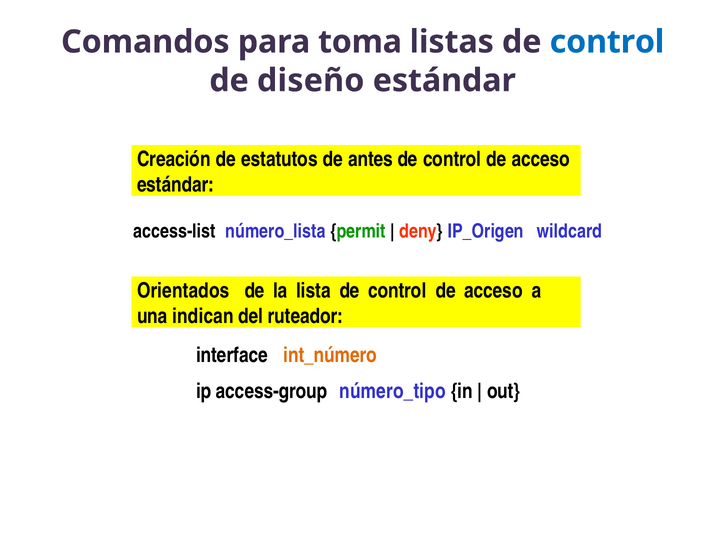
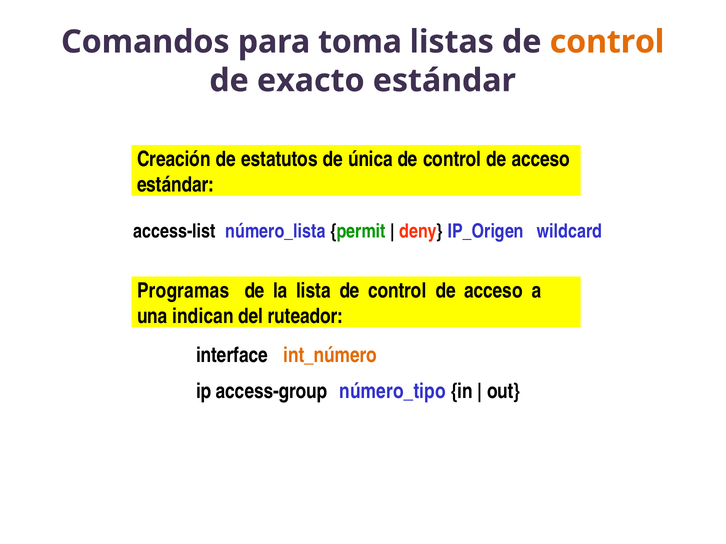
control colour: blue -> orange (607, 42)
diseño: diseño -> exacto (311, 81)
antes: antes -> única (370, 159)
Orientados: Orientados -> Programas (183, 291)
